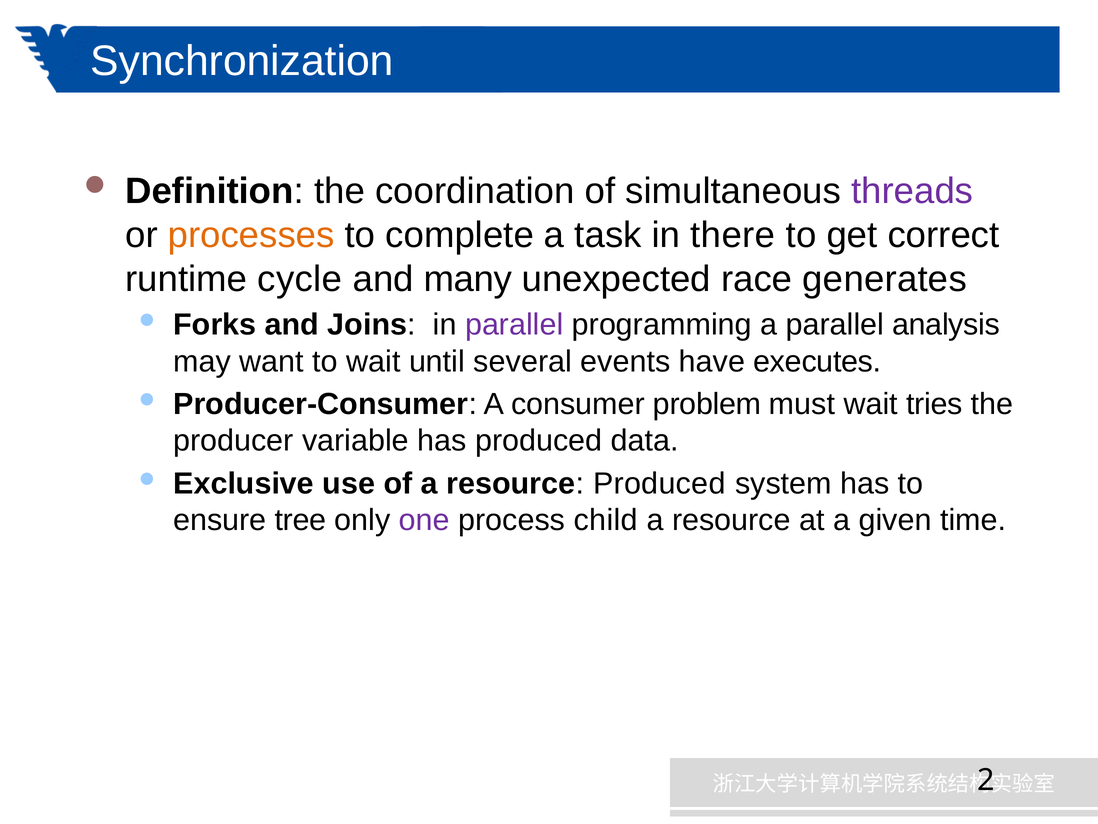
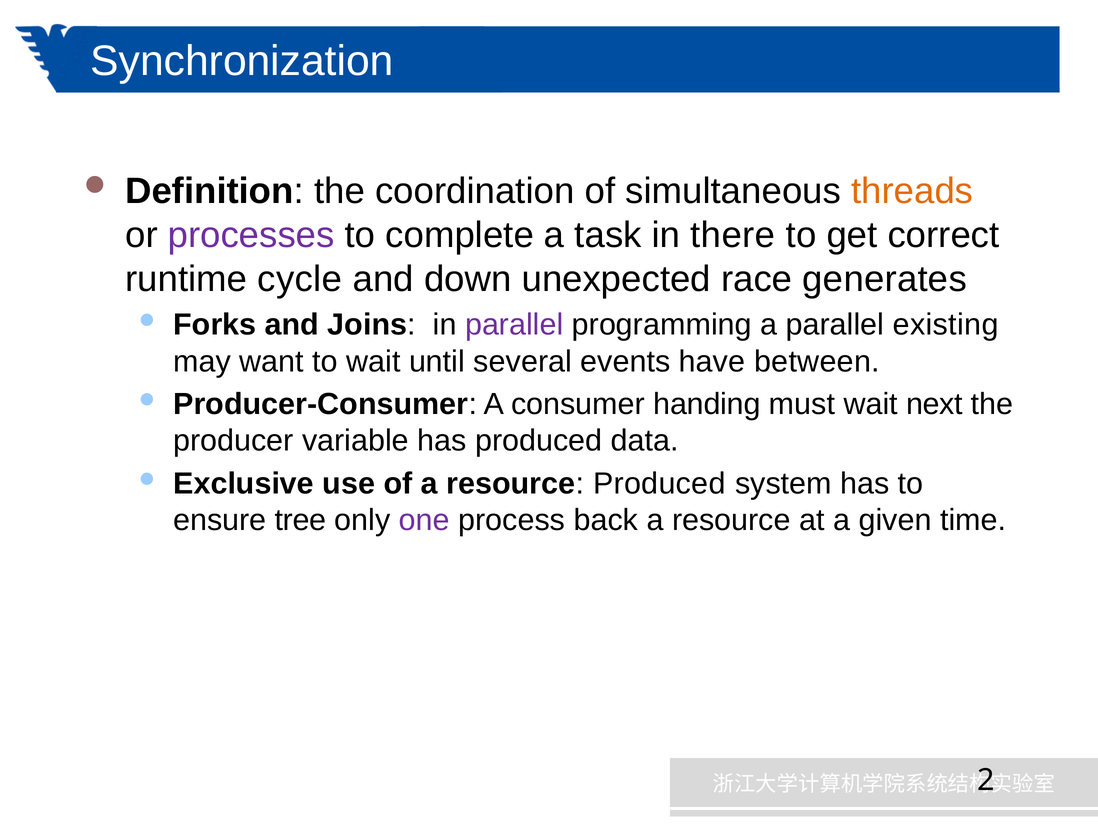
threads colour: purple -> orange (912, 191)
processes colour: orange -> purple (251, 235)
many: many -> down (468, 279)
analysis: analysis -> existing (946, 325)
executes: executes -> between (817, 361)
problem: problem -> handing (707, 404)
tries: tries -> next (934, 404)
child: child -> back (606, 520)
